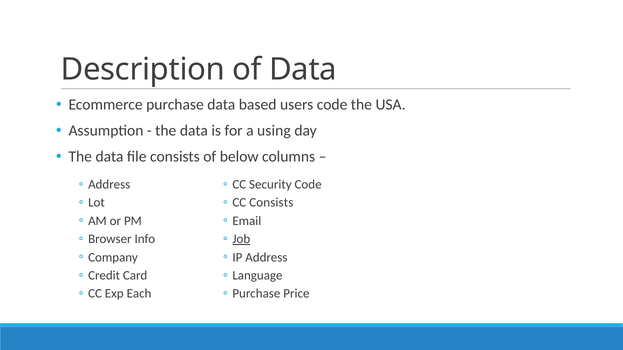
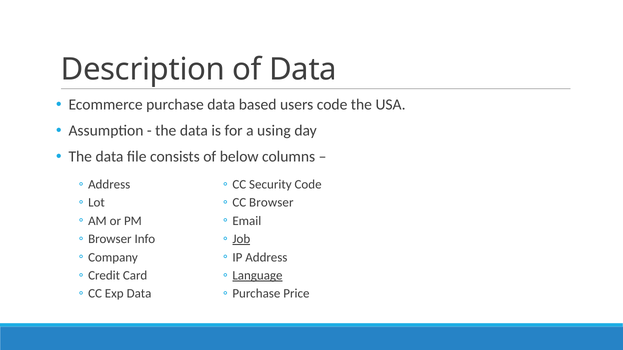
CC Consists: Consists -> Browser (271, 203)
Language underline: none -> present (257, 276)
Exp Each: Each -> Data (139, 294)
